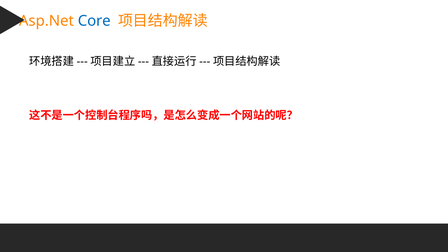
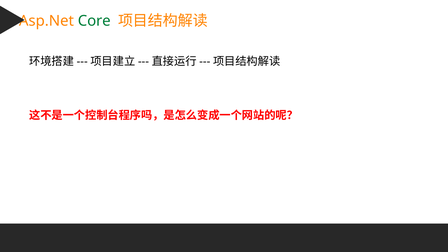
Core colour: blue -> green (94, 21)
